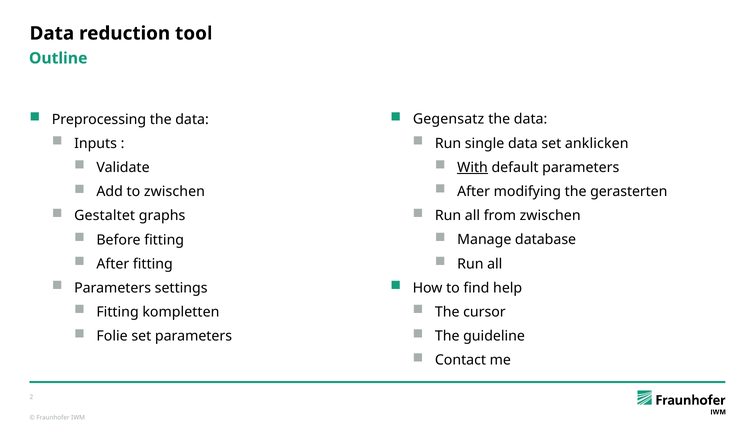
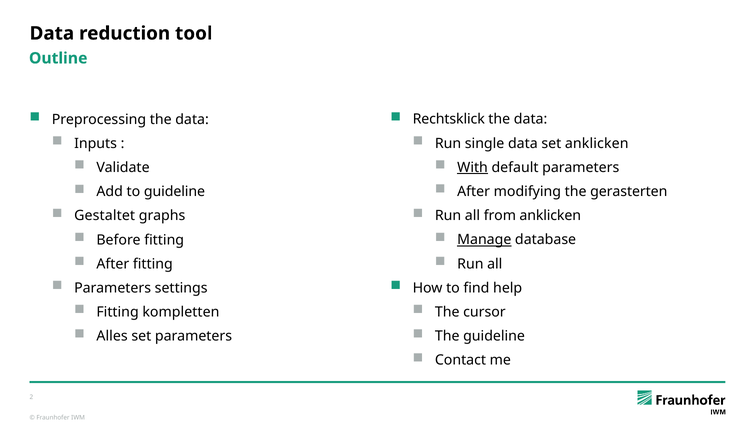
Gegensatz: Gegensatz -> Rechtsklick (449, 119)
to zwischen: zwischen -> guideline (174, 192)
from zwischen: zwischen -> anklicken (550, 216)
Manage underline: none -> present (484, 240)
Folie: Folie -> Alles (112, 336)
